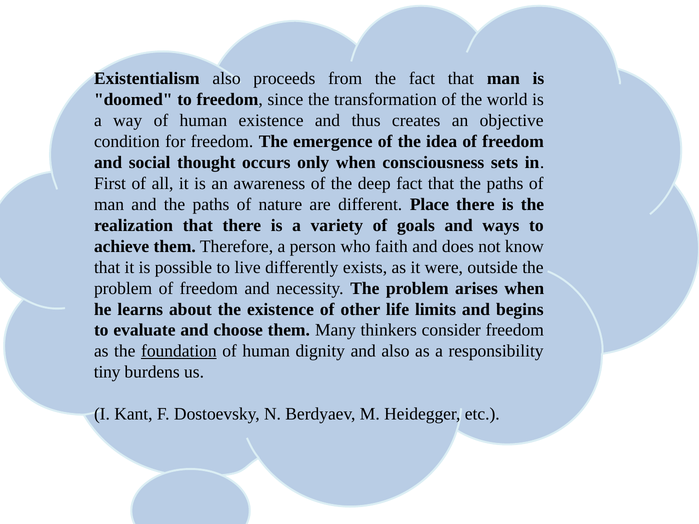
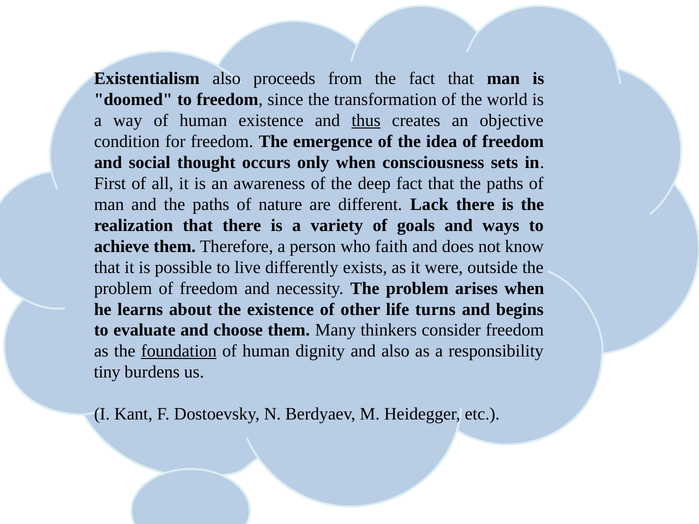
thus underline: none -> present (366, 121)
Place: Place -> Lack (429, 205)
limits: limits -> turns (435, 309)
